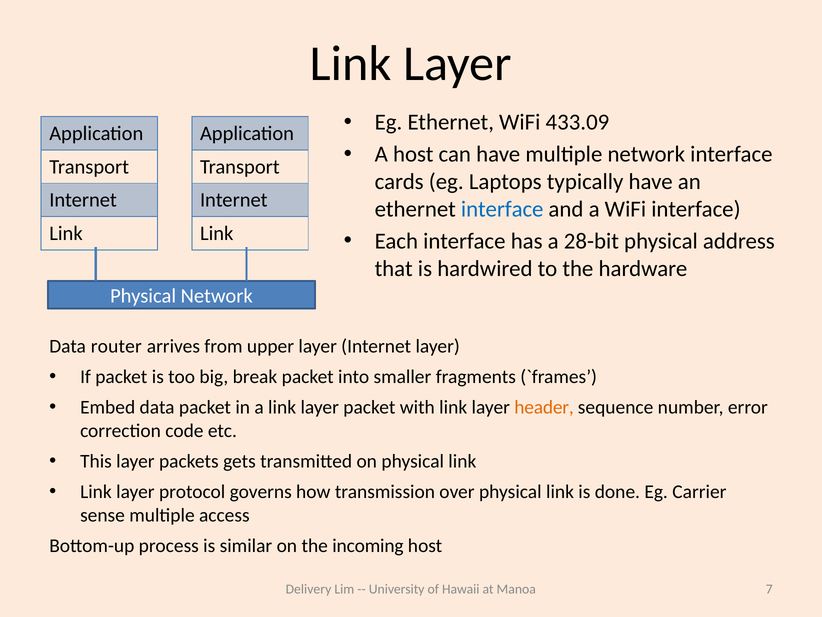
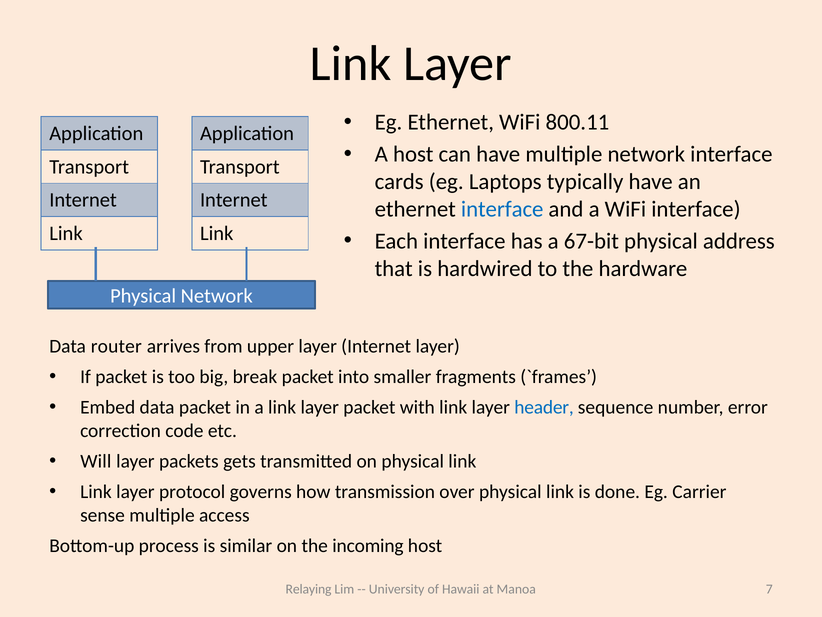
433.09: 433.09 -> 800.11 (577, 122)
28-bit: 28-bit -> 67-bit (591, 241)
header colour: orange -> blue (544, 407)
This: This -> Will (96, 461)
Delivery: Delivery -> Relaying (309, 589)
